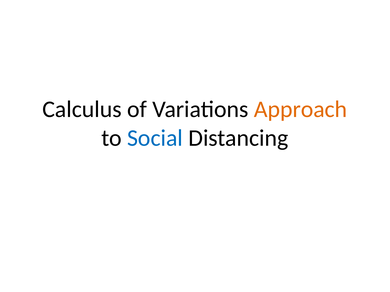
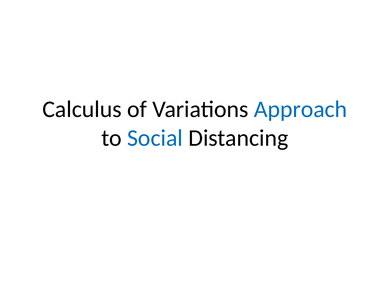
Approach colour: orange -> blue (301, 110)
